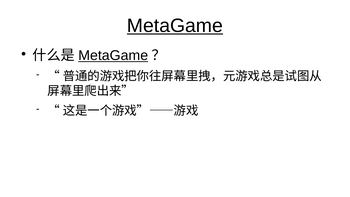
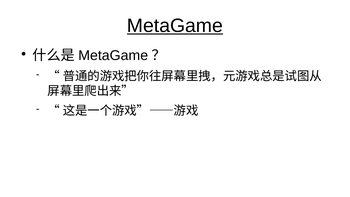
MetaGame underline: present -> none (113, 56)
